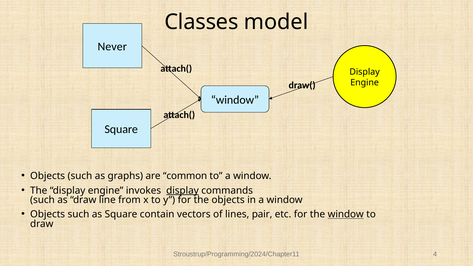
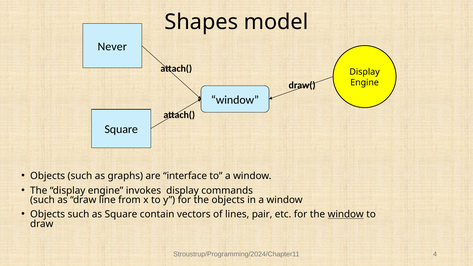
Classes: Classes -> Shapes (201, 22)
common: common -> interface (185, 176)
display underline: present -> none (182, 190)
